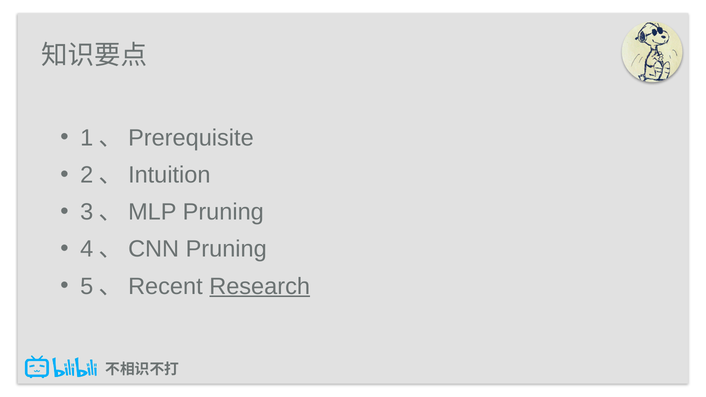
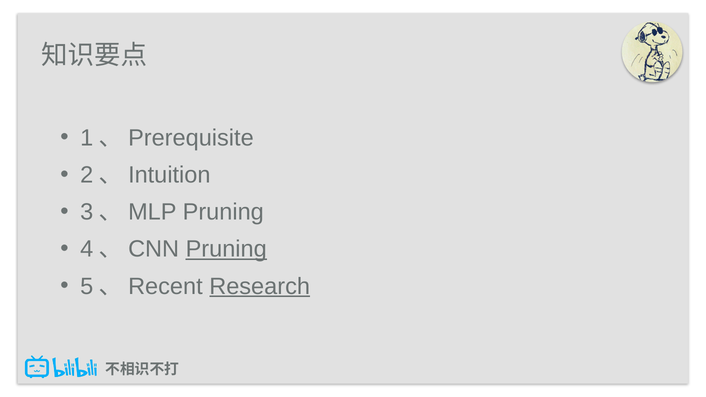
Pruning underline: none -> present (226, 249)
